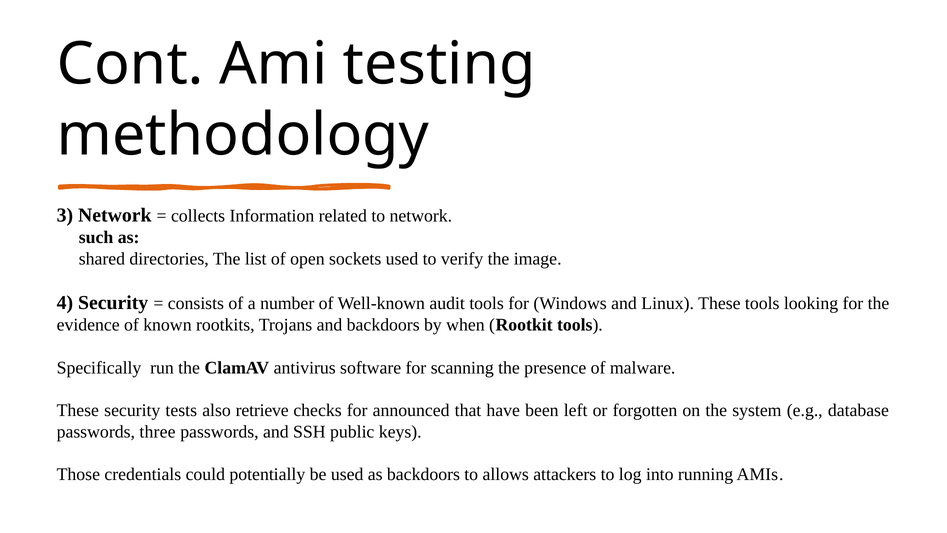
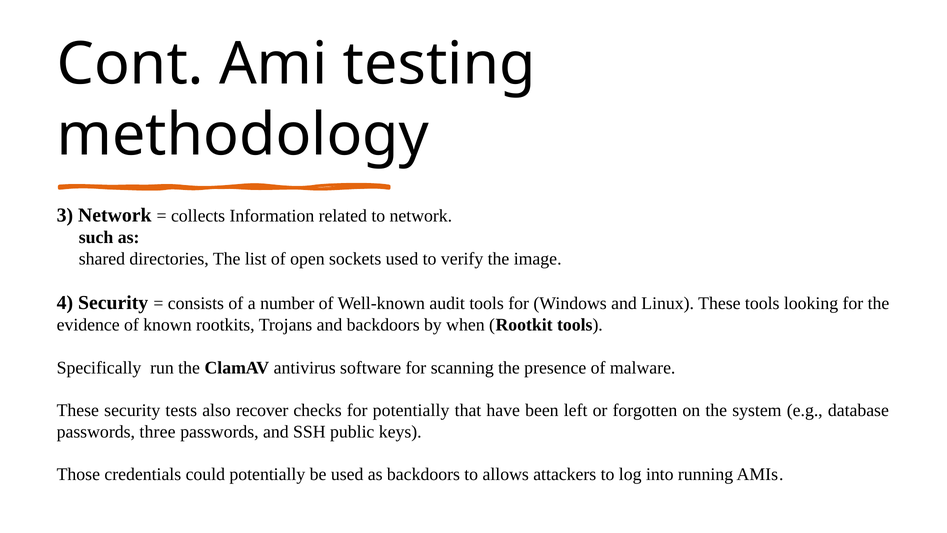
retrieve: retrieve -> recover (262, 410)
for announced: announced -> potentially (411, 410)
